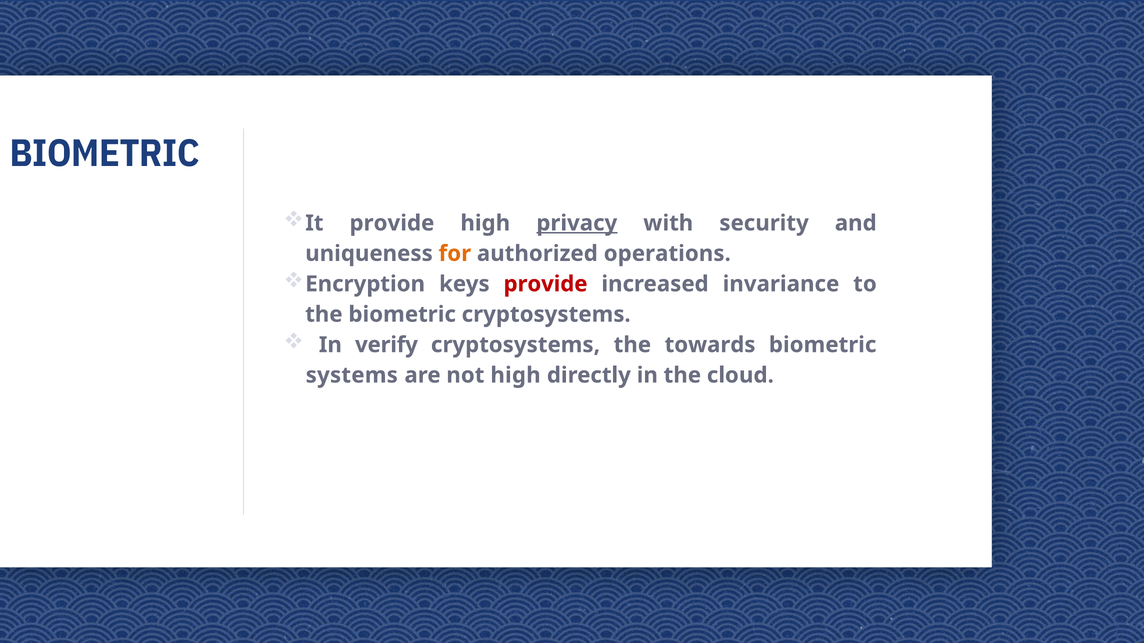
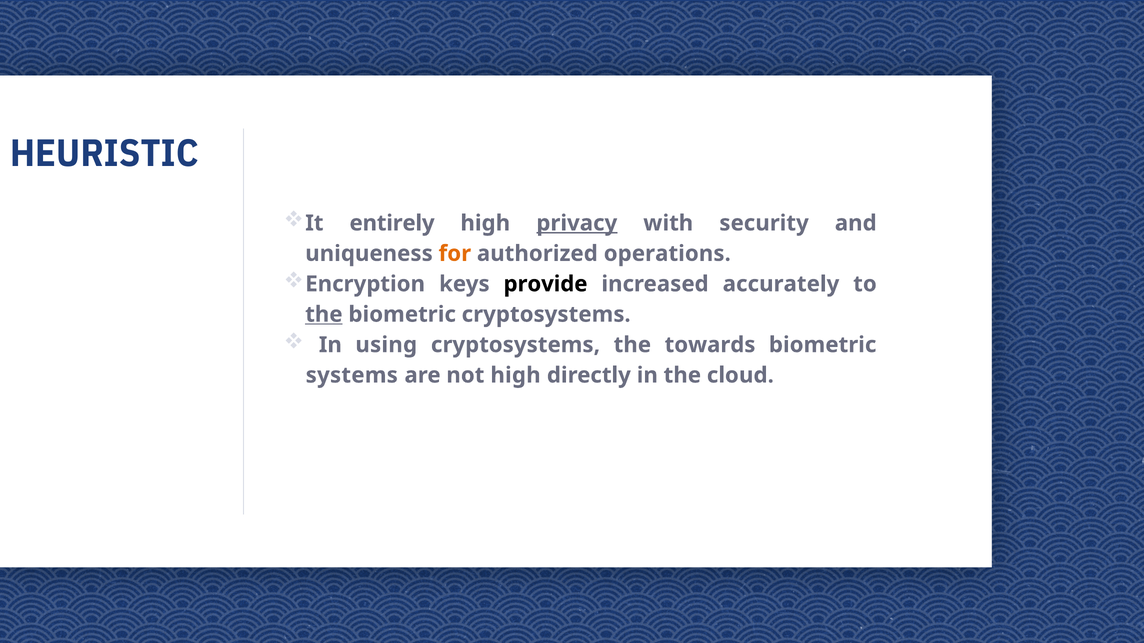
BIOMETRIC: BIOMETRIC -> HEURISTIC (104, 154)
It provide: provide -> entirely (392, 223)
provide colour: red -> black (546, 284)
invariance: invariance -> accurately (781, 284)
the underline: none -> present (324, 315)
verify: verify -> using (386, 345)
